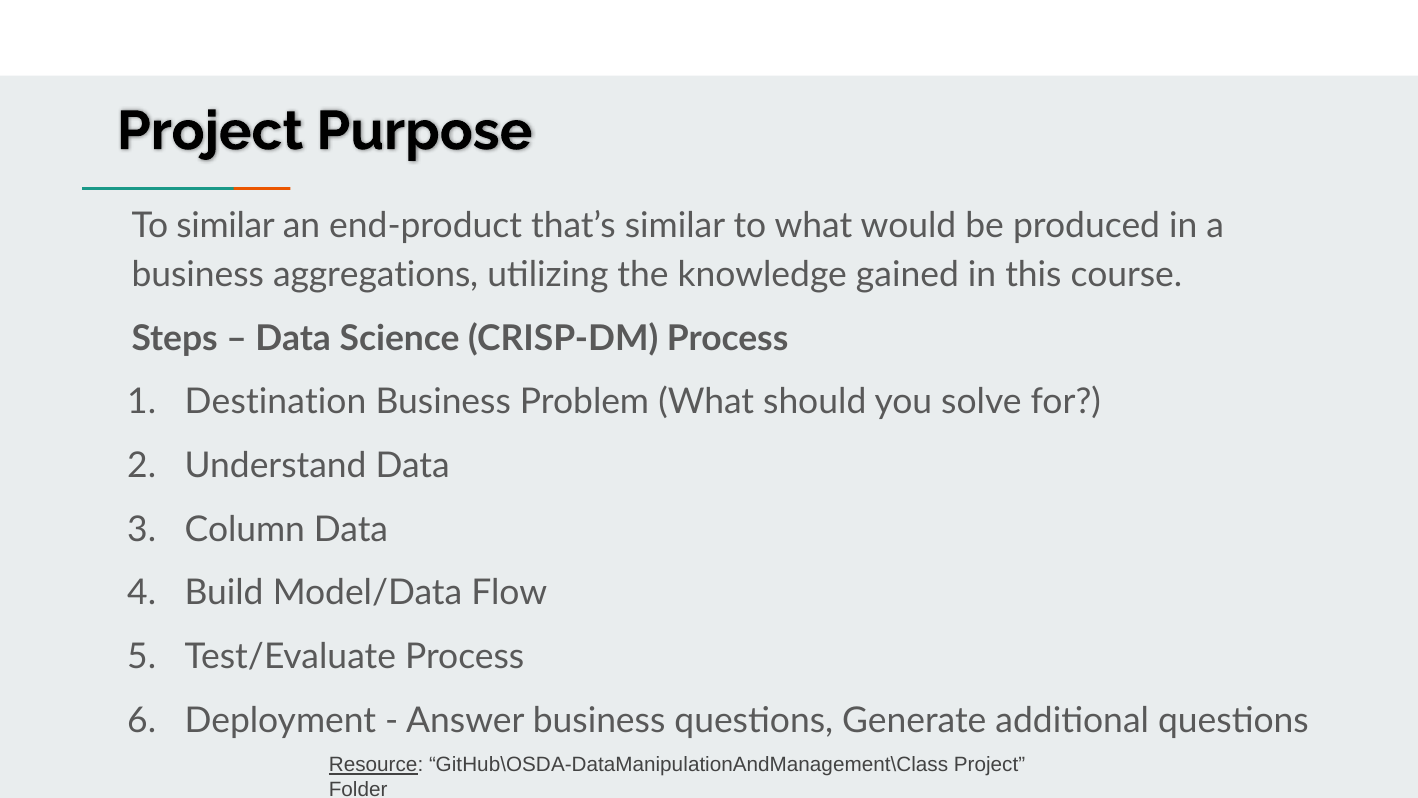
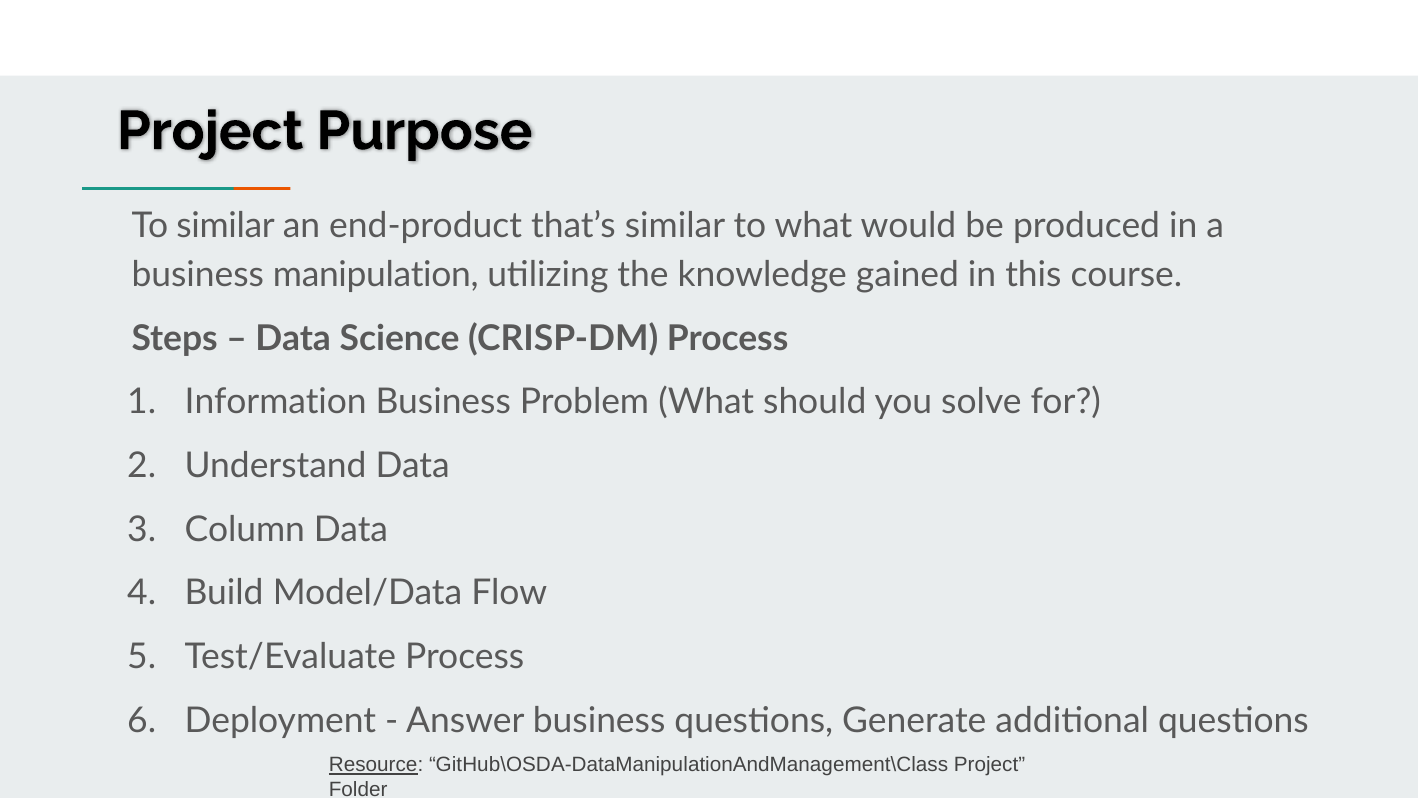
aggregations: aggregations -> manipulation (376, 275)
Destination: Destination -> Information (276, 402)
